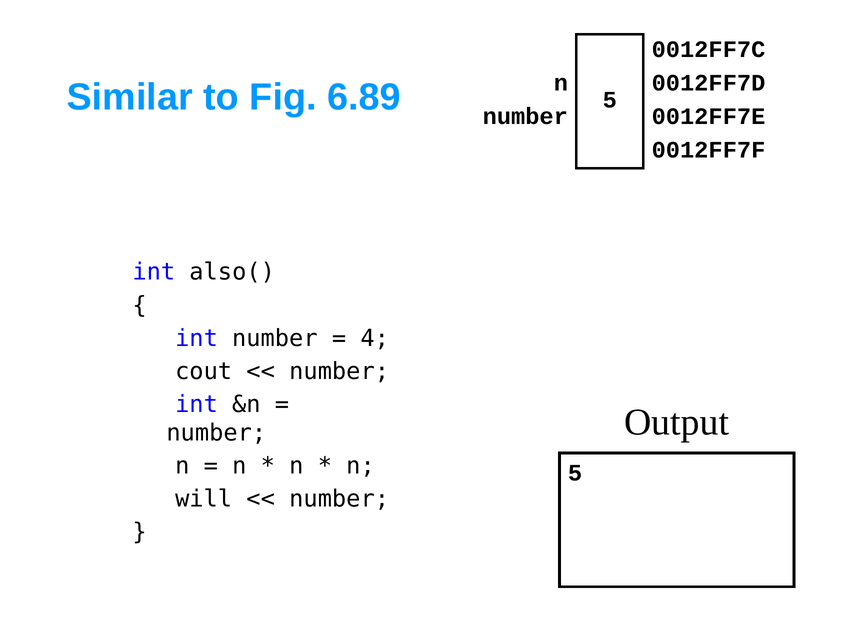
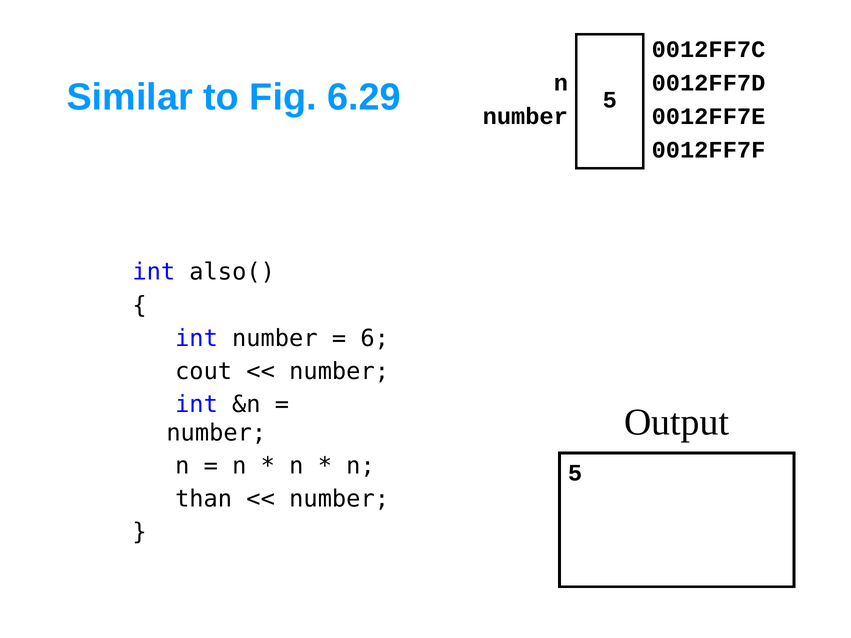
6.89: 6.89 -> 6.29 (364, 97)
4: 4 -> 6 (375, 338)
will: will -> than (204, 499)
